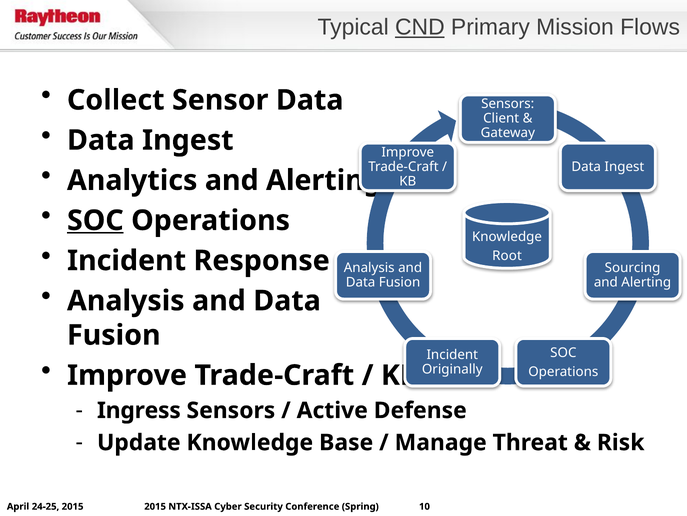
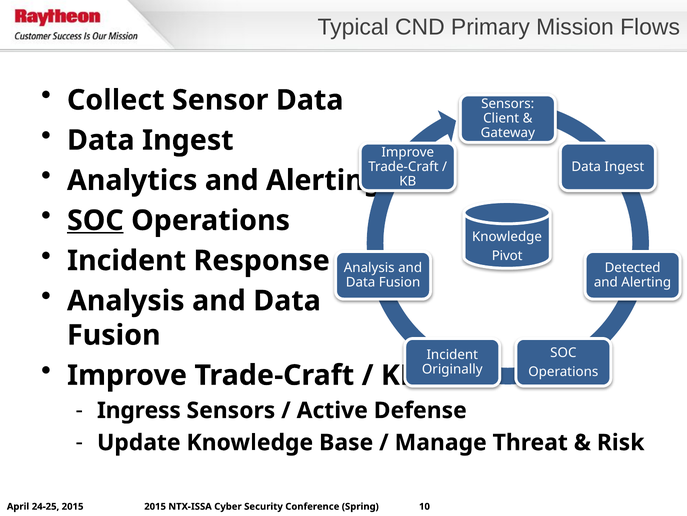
CND underline: present -> none (420, 27)
Root: Root -> Pivot (507, 256)
Sourcing: Sourcing -> Detected (633, 268)
